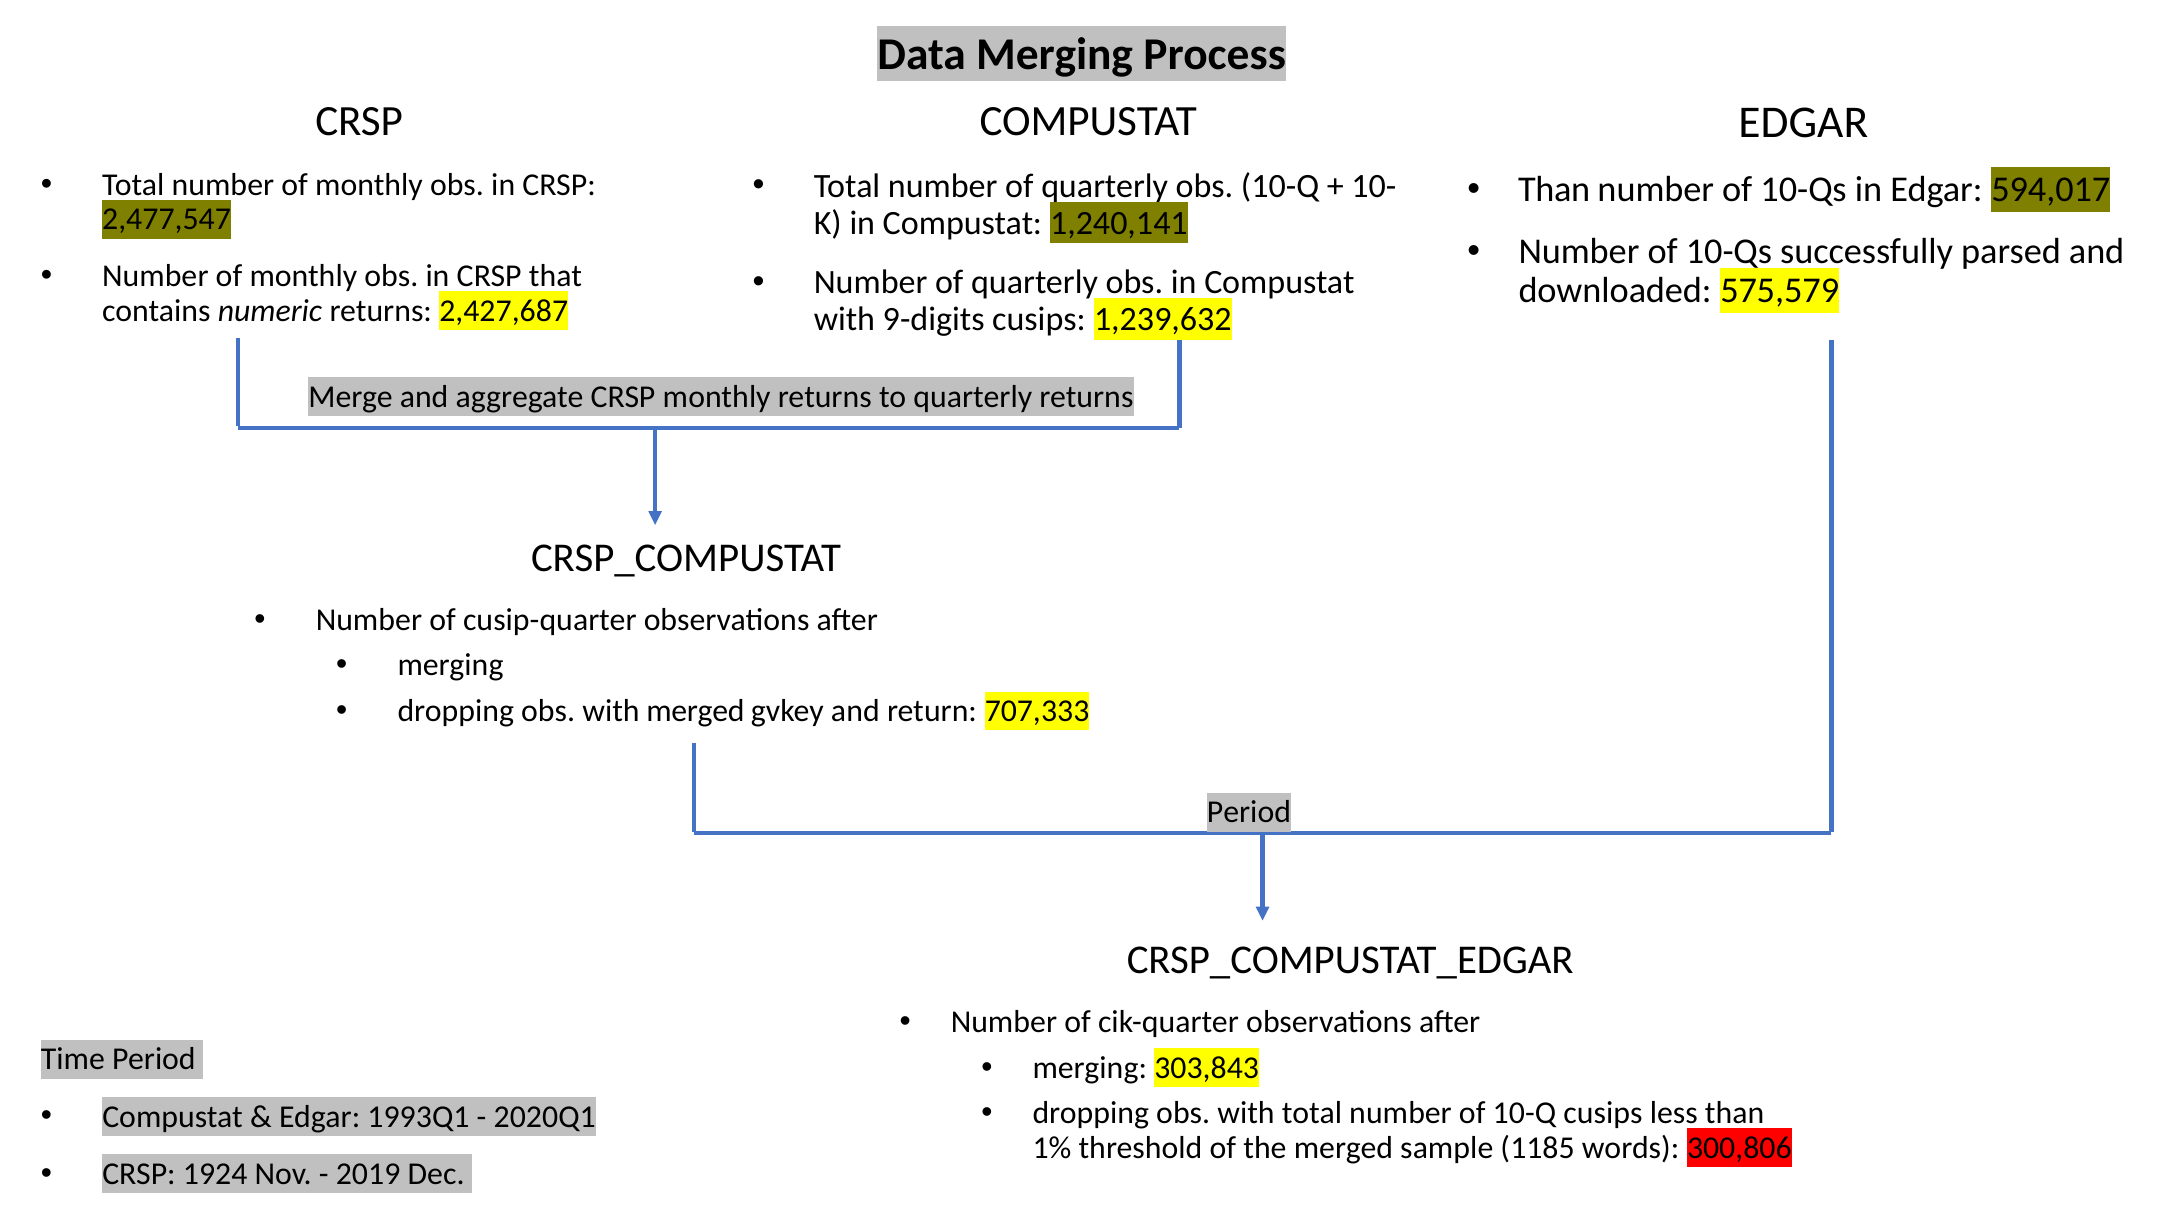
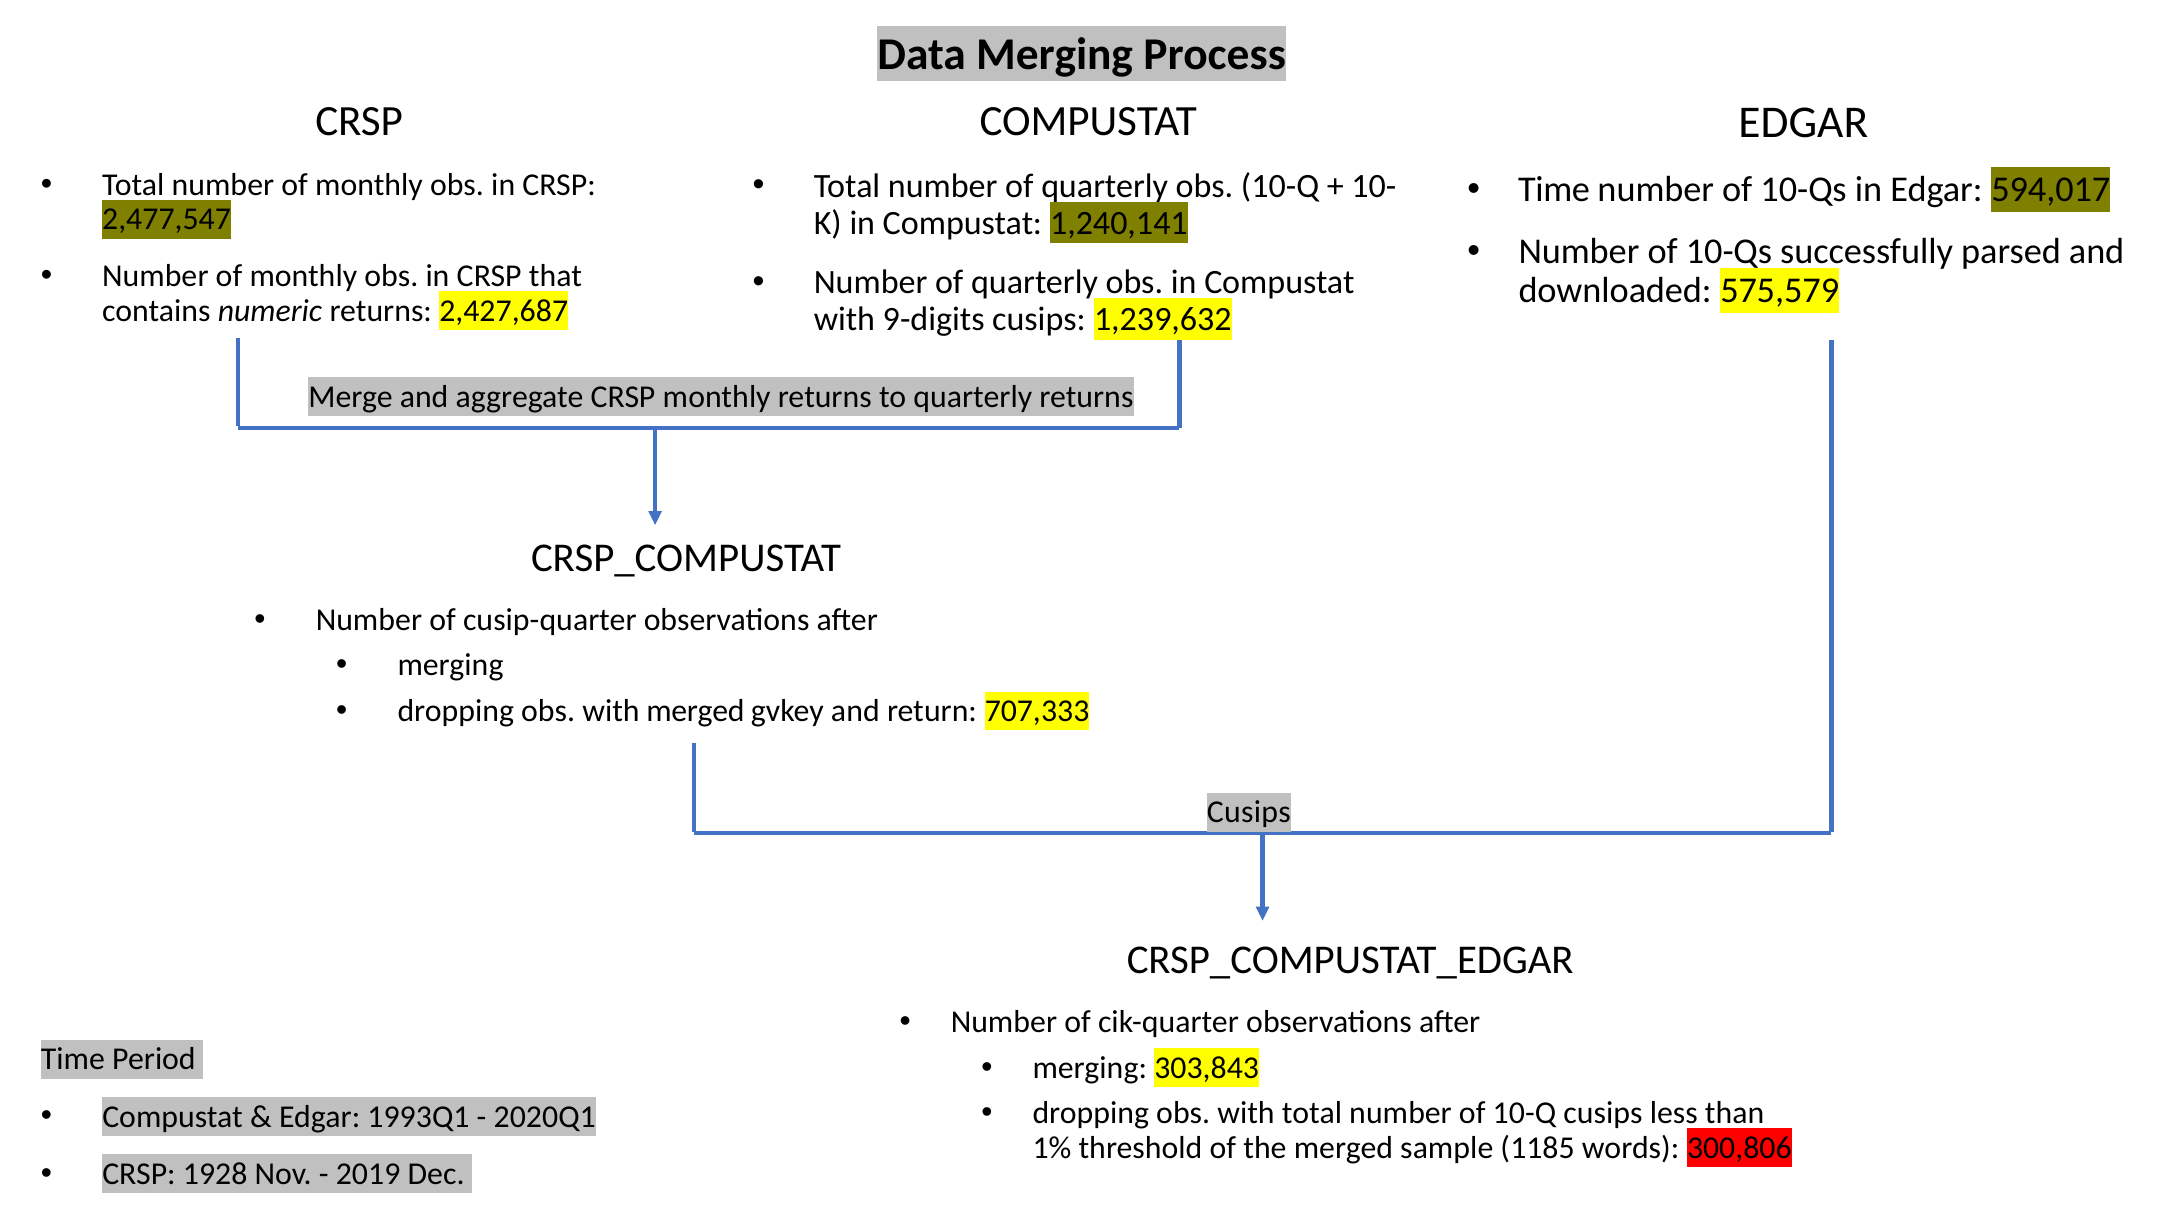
Than: Than -> Time (1554, 190)
Period: Period -> Cusips (1249, 813)
1924: 1924 -> 1928 (215, 1174)
